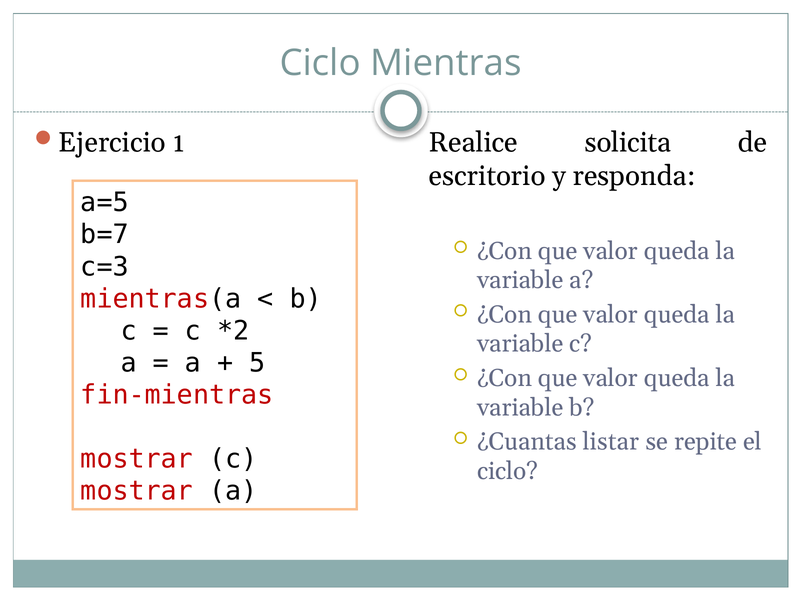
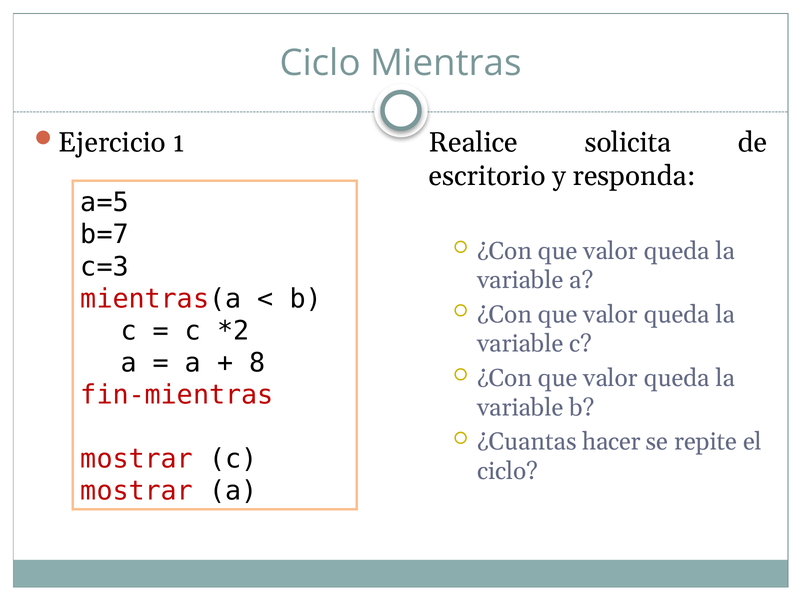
5: 5 -> 8 (257, 363)
listar: listar -> hacer (611, 442)
